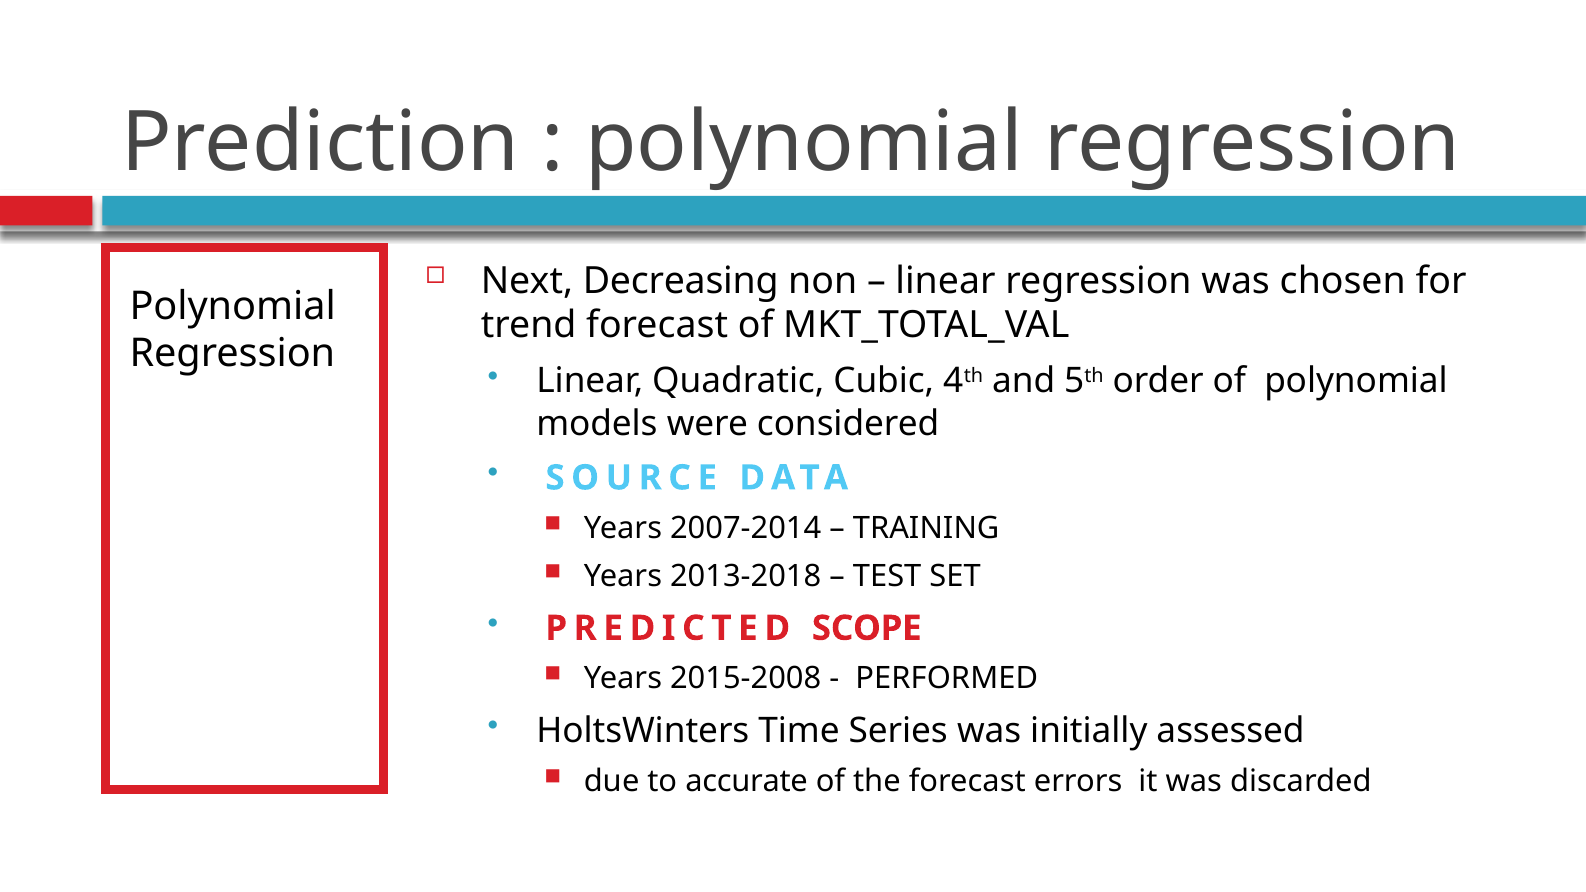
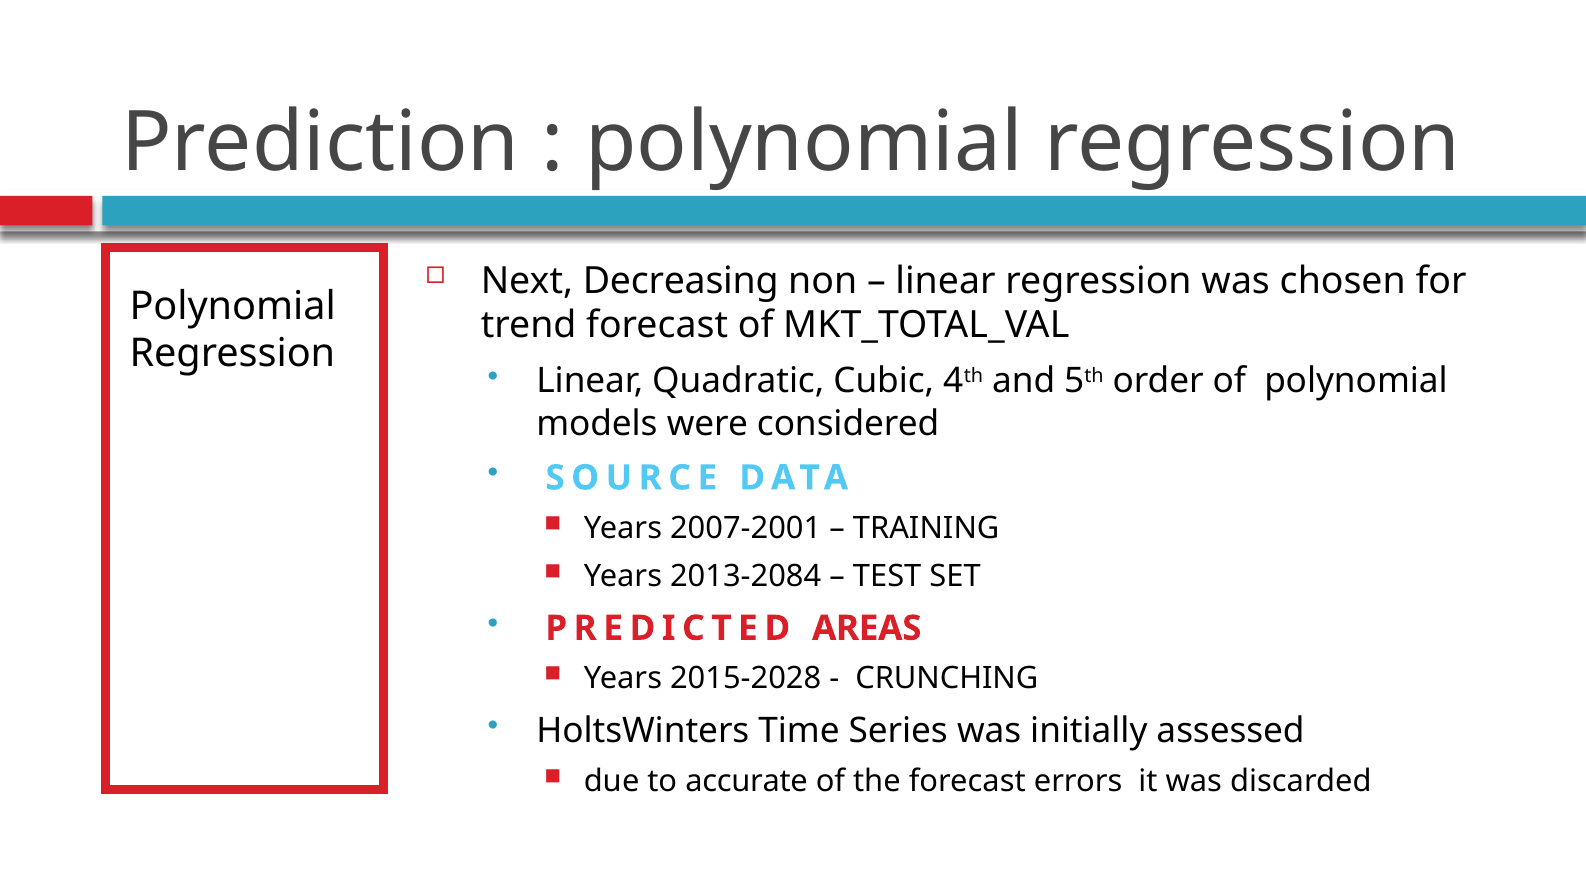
2007-2014: 2007-2014 -> 2007-2001 (746, 528)
2013-2018: 2013-2018 -> 2013-2084 (746, 576)
SCOPE: SCOPE -> AREAS (867, 628)
2015-2008: 2015-2008 -> 2015-2028 (746, 679)
PERFORMED: PERFORMED -> CRUNCHING (947, 679)
